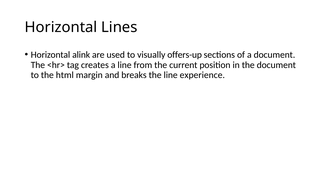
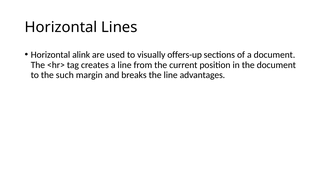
html: html -> such (65, 75)
experience: experience -> advantages (202, 75)
